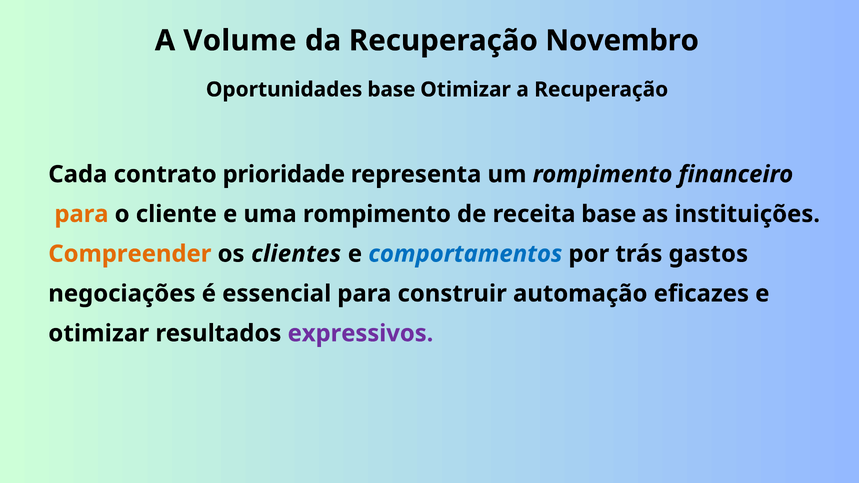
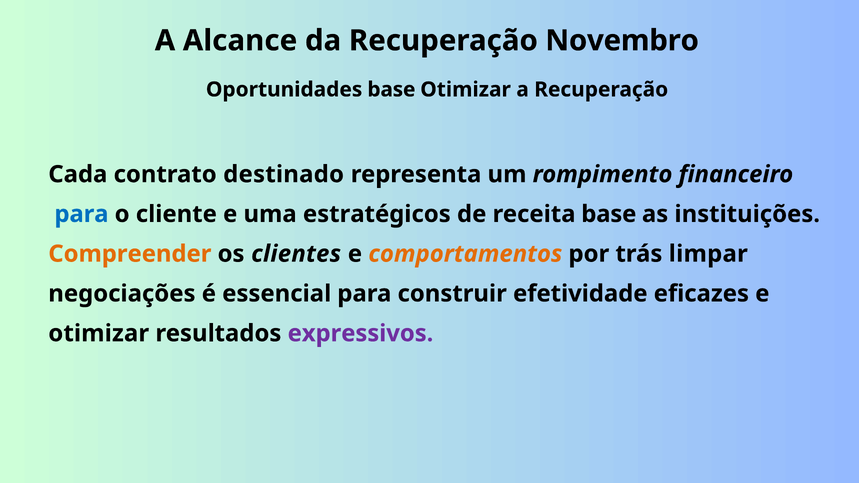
Volume: Volume -> Alcance (240, 41)
prioridade: prioridade -> destinado (284, 174)
para colour: orange -> blue (81, 214)
uma rompimento: rompimento -> estratégicos (377, 214)
comportamentos colour: blue -> orange (465, 254)
gastos: gastos -> limpar (708, 254)
automação: automação -> efetividade (580, 294)
